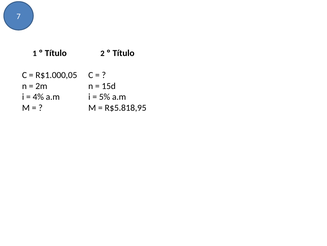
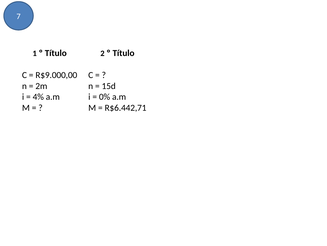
R$1.000,05: R$1.000,05 -> R$9.000,00 (56, 75)
5%: 5% -> 0% (105, 97)
R$5.818,95: R$5.818,95 -> R$6.442,71 (126, 108)
